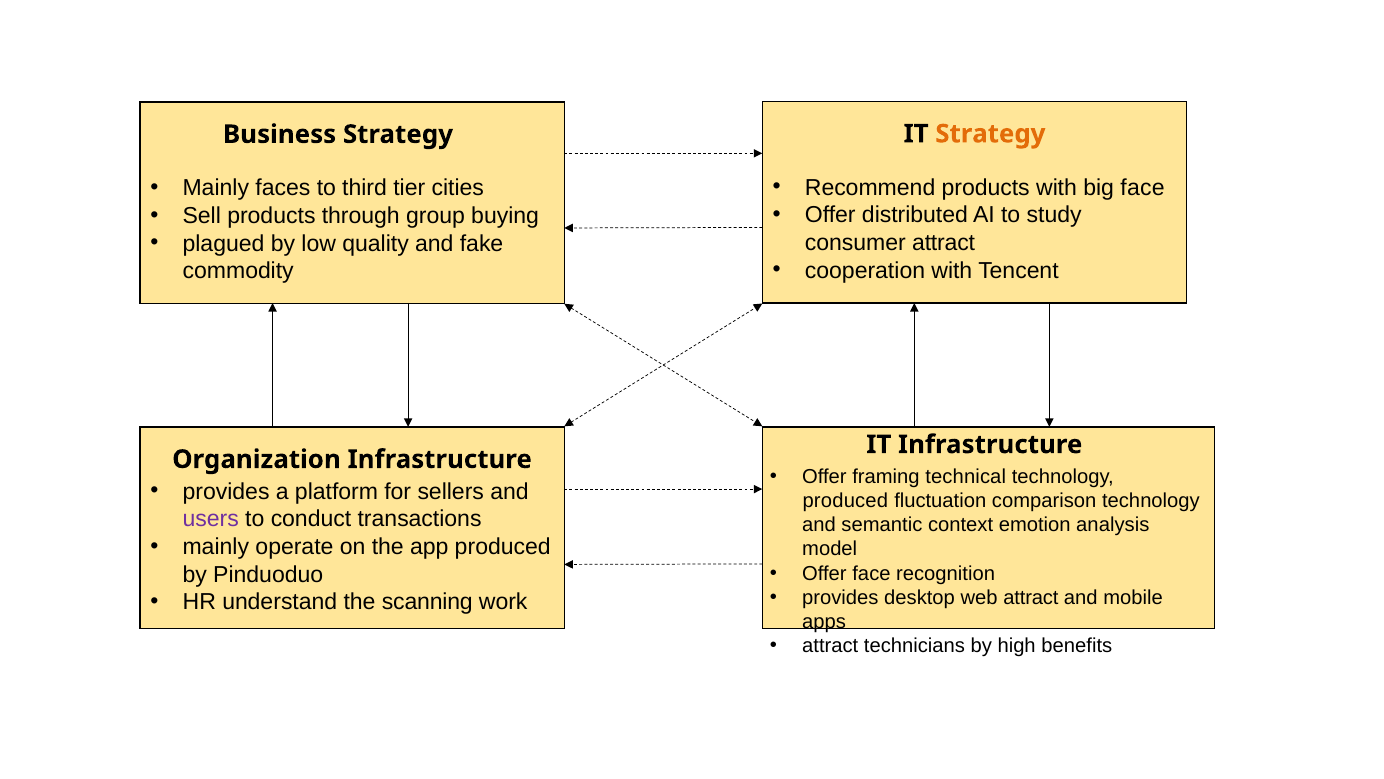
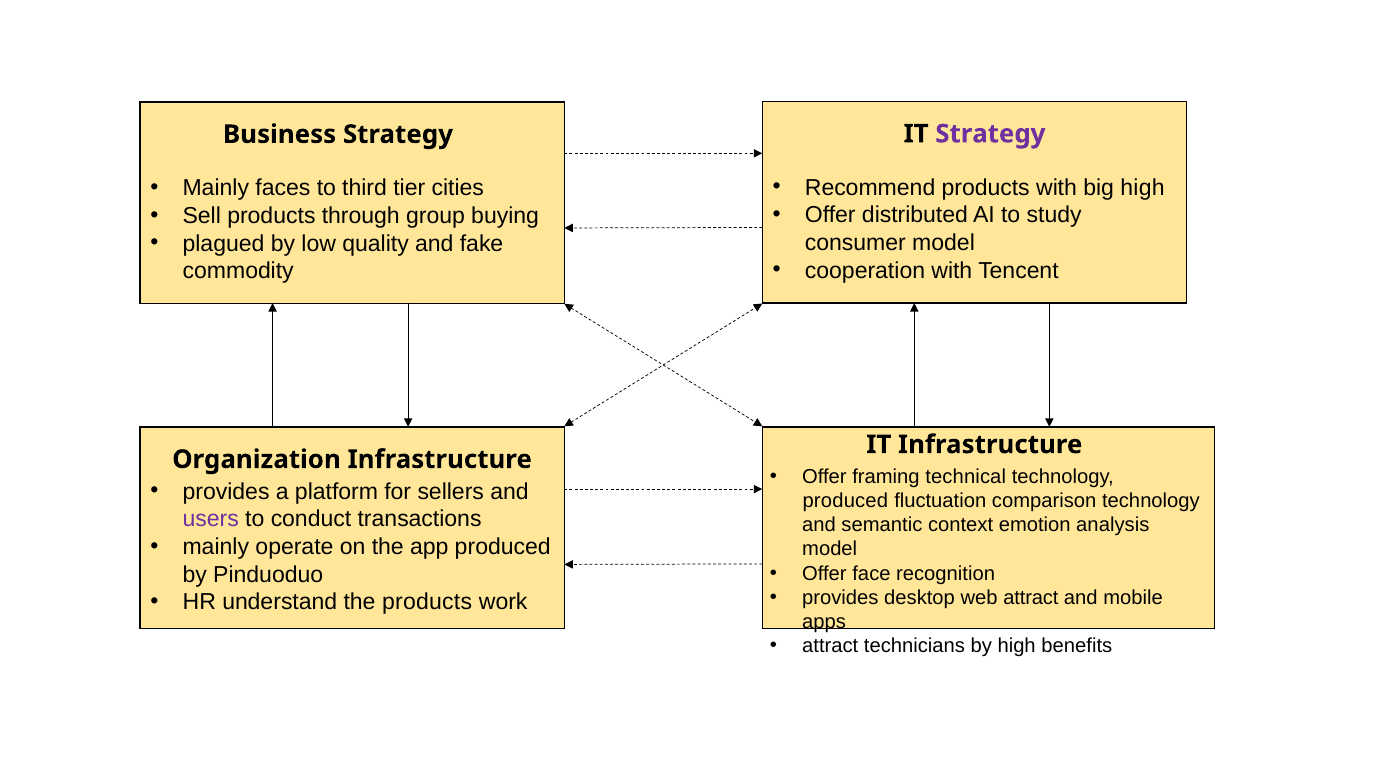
Strategy colour: orange -> purple (990, 134)
big face: face -> high (1143, 187)
consumer attract: attract -> model (944, 243)
the scanning: scanning -> products (427, 602)
